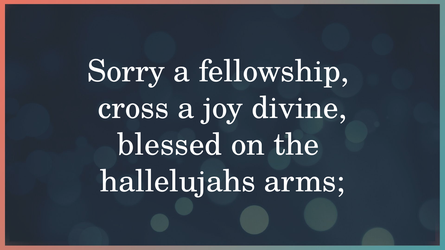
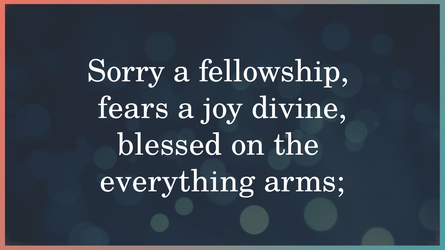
cross: cross -> fears (133, 108)
hallelujahs: hallelujahs -> everything (178, 182)
